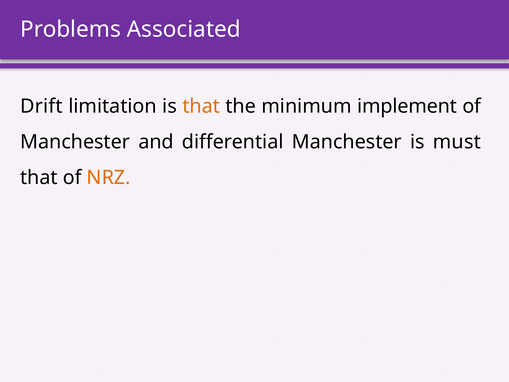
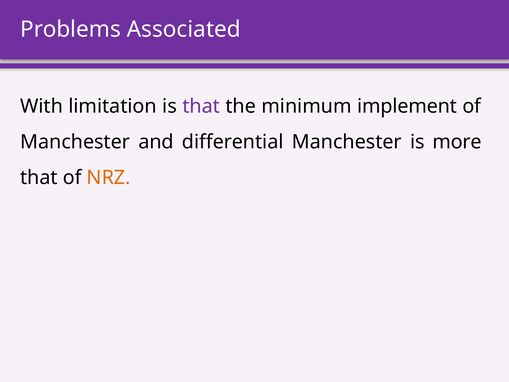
Drift: Drift -> With (42, 106)
that colour: orange -> purple (201, 106)
must: must -> more (457, 142)
